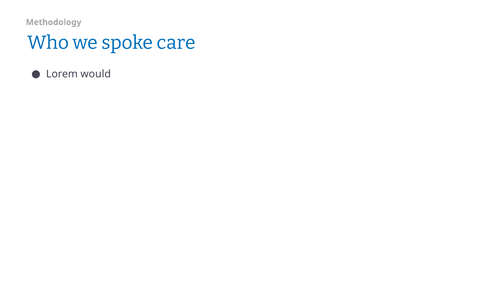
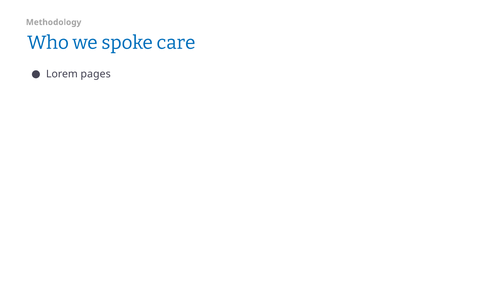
would: would -> pages (96, 74)
